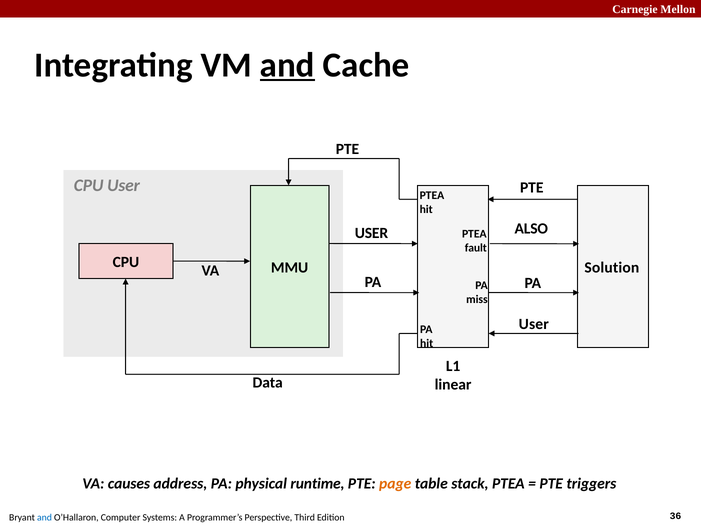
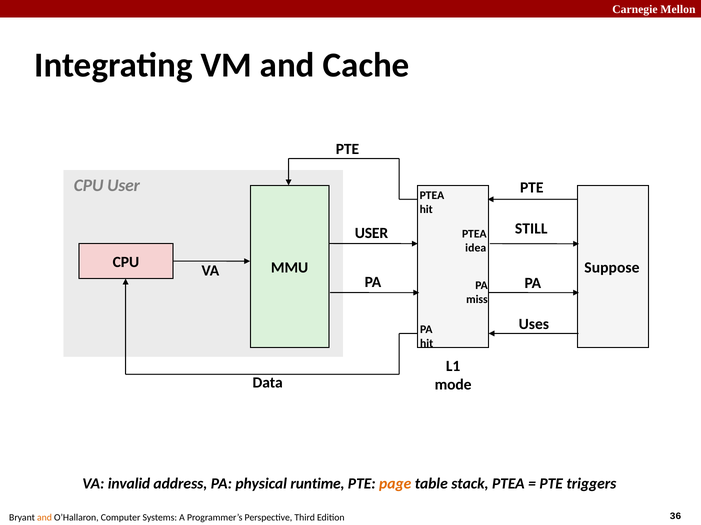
and underline: present -> none (287, 65)
ALSO: ALSO -> STILL (531, 229)
fault: fault -> idea (476, 248)
Solution: Solution -> Suppose (612, 268)
User: User -> Uses (534, 324)
linear: linear -> mode (453, 385)
causes: causes -> invalid (129, 484)
and colour: blue -> orange (44, 518)
